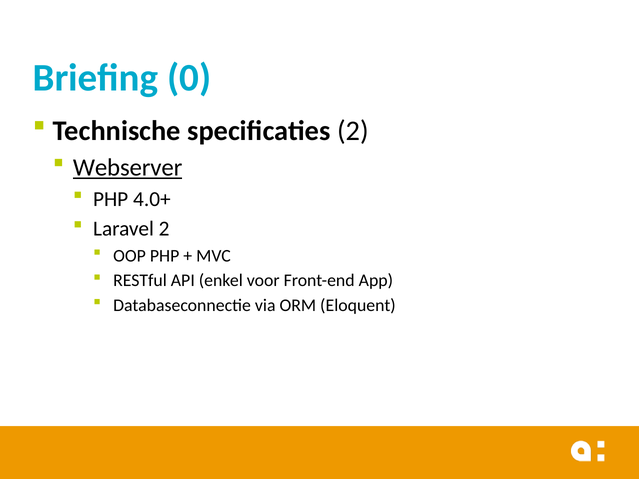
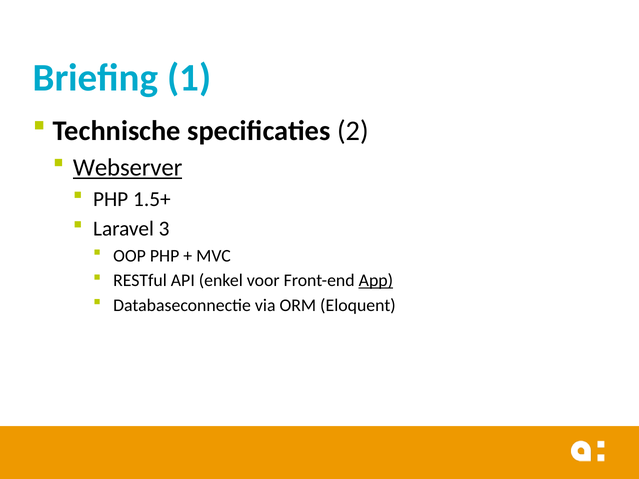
0: 0 -> 1 (189, 78)
4.0+: 4.0+ -> 1.5+ (152, 199)
Laravel 2: 2 -> 3 (164, 229)
App underline: none -> present (376, 281)
